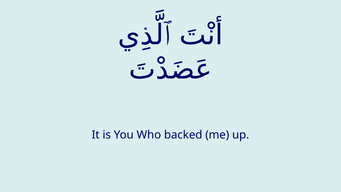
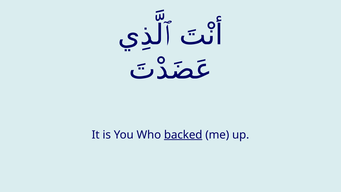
backed underline: none -> present (183, 135)
